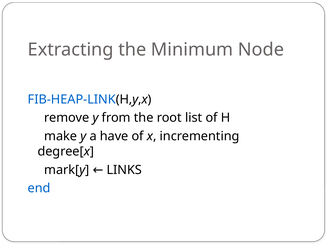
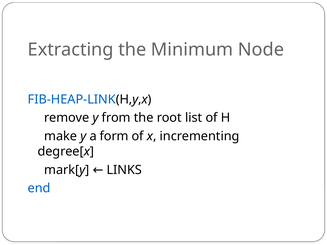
have: have -> form (114, 136)
